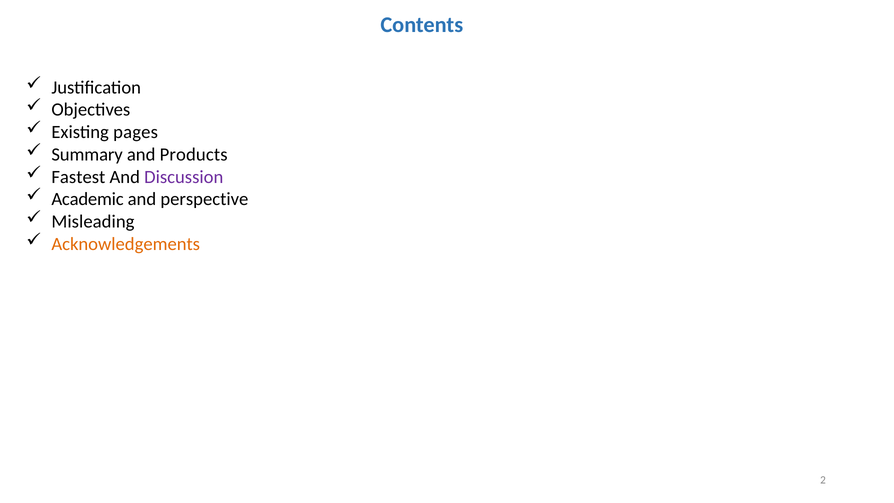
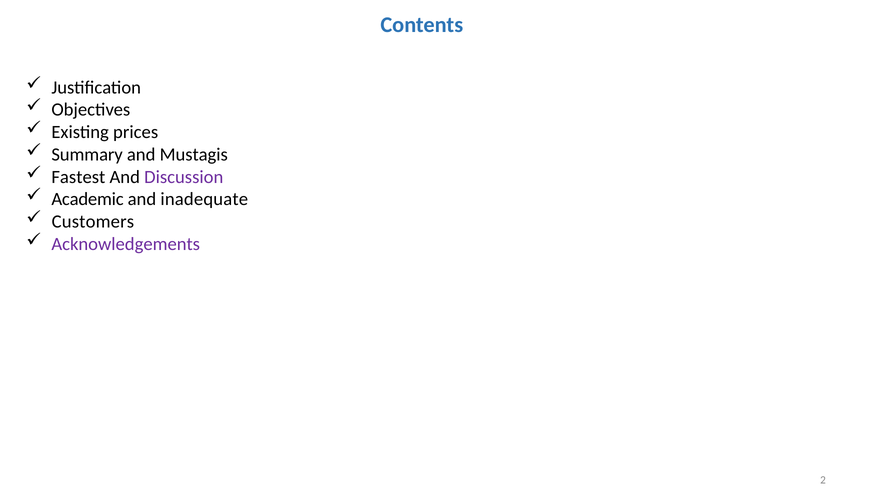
pages: pages -> prices (136, 132)
Products: Products -> Mustagis (194, 155)
perspective: perspective -> inadequate (204, 199)
Misleading: Misleading -> Customers (93, 222)
Acknowledgements colour: orange -> purple (126, 244)
